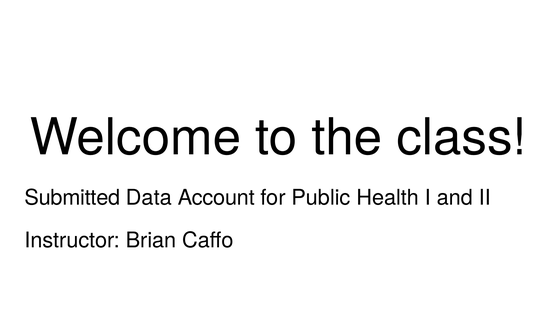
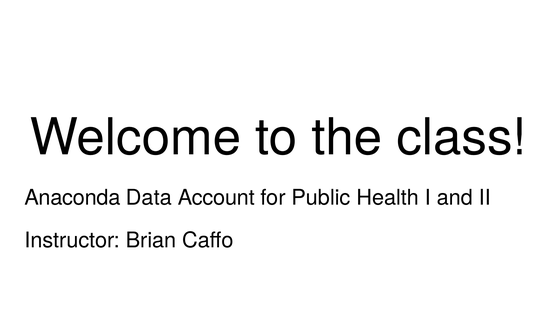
Submitted: Submitted -> Anaconda (72, 198)
